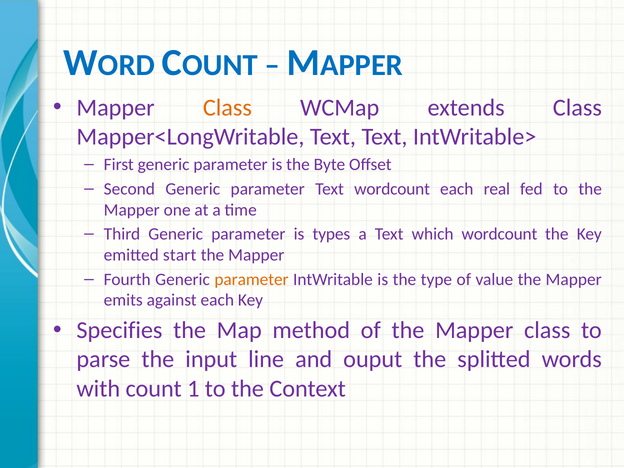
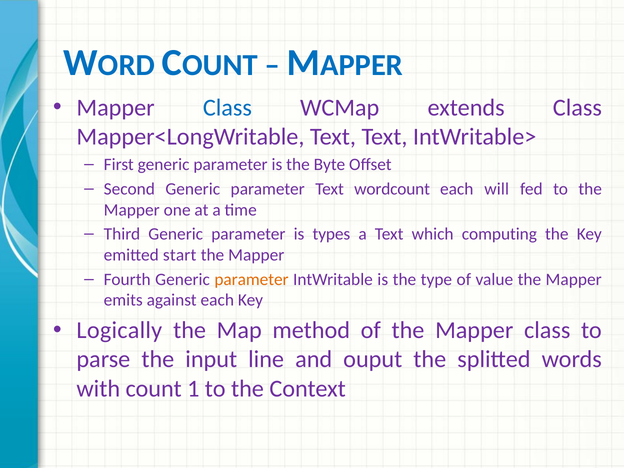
Class colour: orange -> blue (227, 108)
real: real -> will (497, 189)
which wordcount: wordcount -> computing (499, 234)
Specifies: Specifies -> Logically (119, 330)
